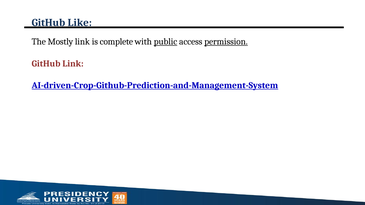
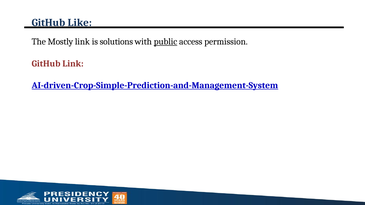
complete: complete -> solutions (116, 42)
permission underline: present -> none (226, 42)
AI-driven-Crop-Github-Prediction-and-Management-System: AI-driven-Crop-Github-Prediction-and-Management-System -> AI-driven-Crop-Simple-Prediction-and-Management-System (155, 85)
